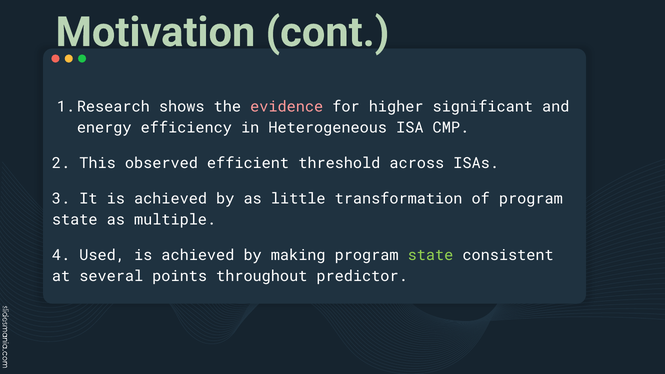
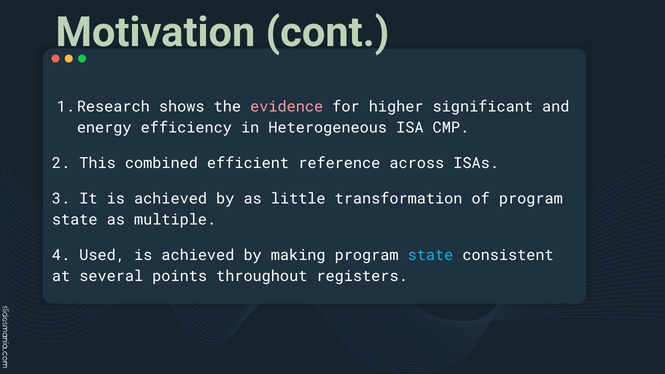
observed: observed -> combined (161, 163)
threshold: threshold -> reference (339, 163)
state colour: light green -> light blue (431, 255)
predictor: predictor -> registers (362, 276)
